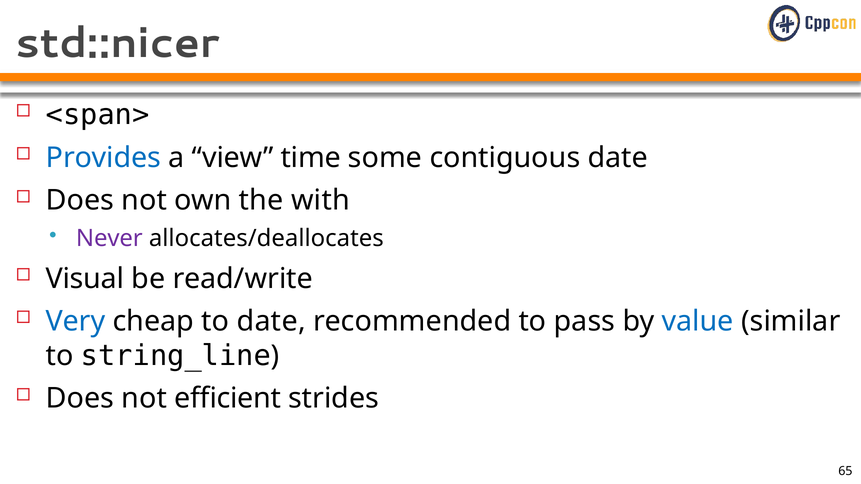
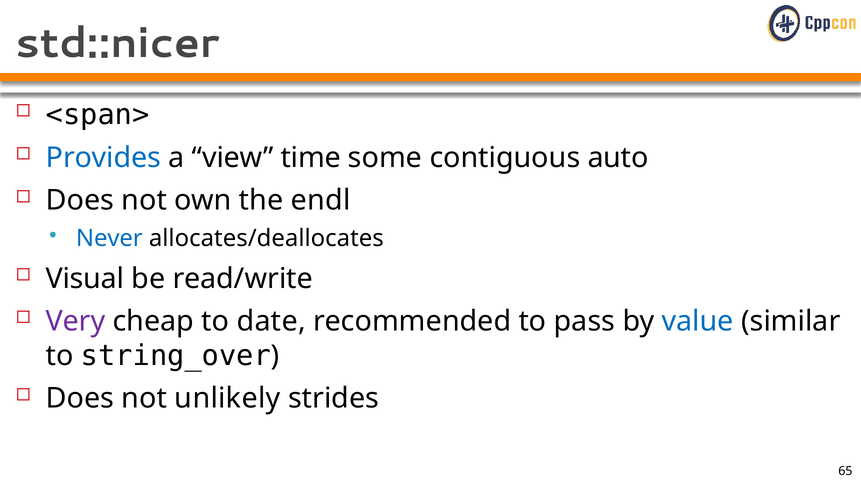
contiguous date: date -> auto (618, 158)
with: with -> endl (321, 201)
Never colour: purple -> blue (109, 238)
Very colour: blue -> purple (76, 322)
string_line: string_line -> string_over (176, 356)
efficient: efficient -> unlikely (227, 399)
